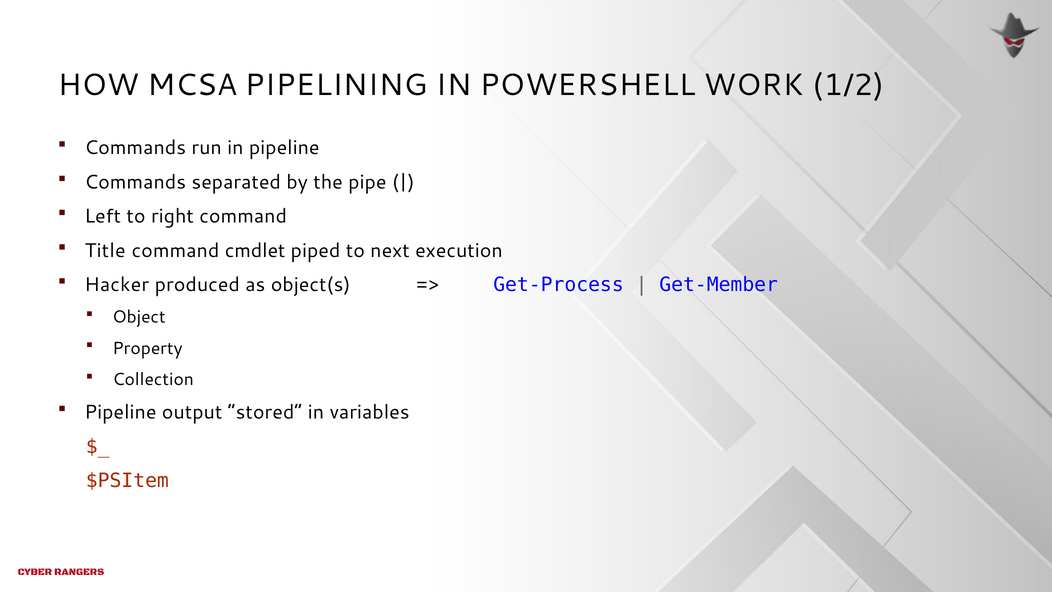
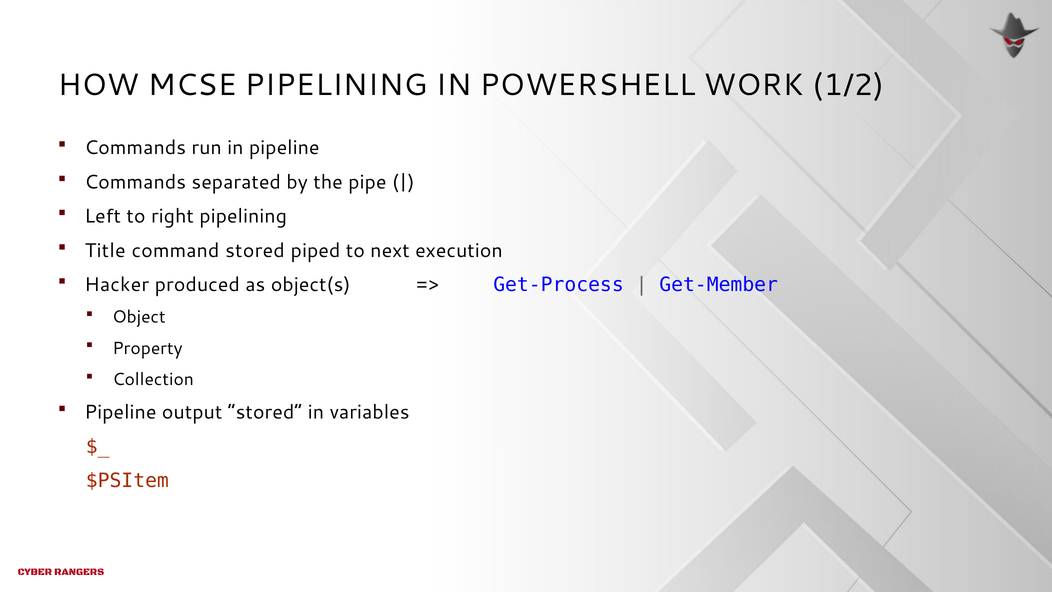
MCSA: MCSA -> MCSE (192, 85)
right command: command -> pipelining (243, 216)
command cmdlet: cmdlet -> stored (255, 251)
